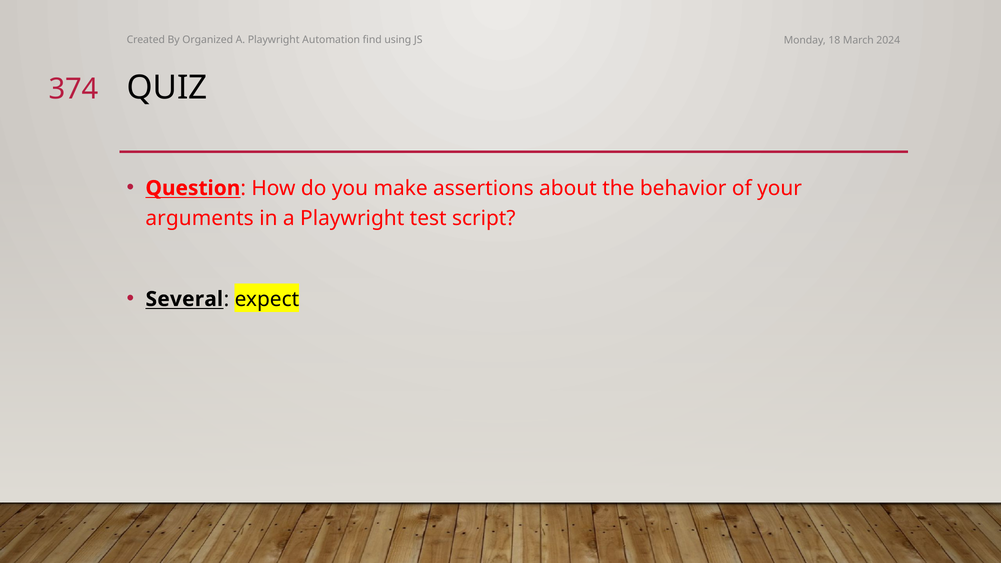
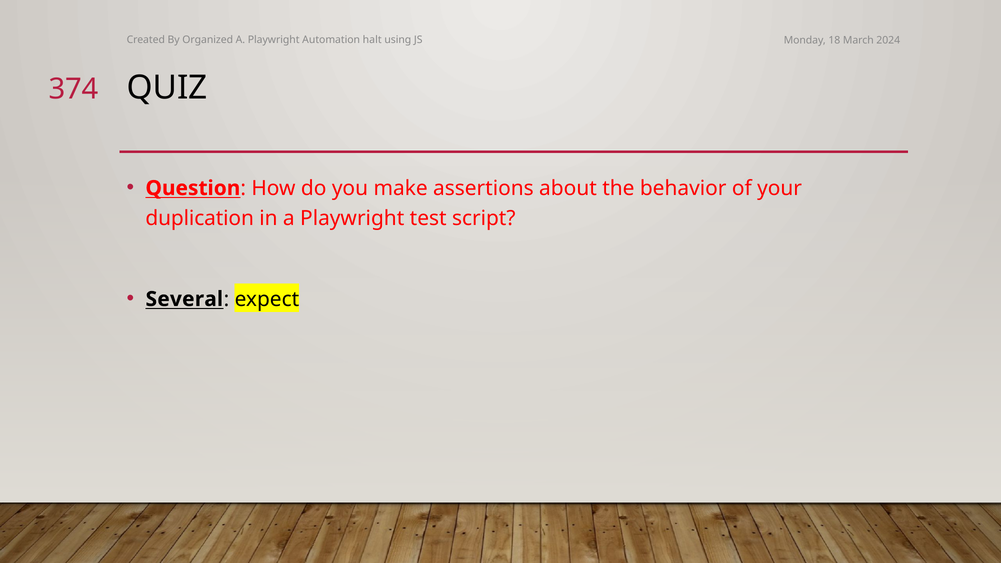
find: find -> halt (372, 40)
arguments: arguments -> duplication (200, 218)
